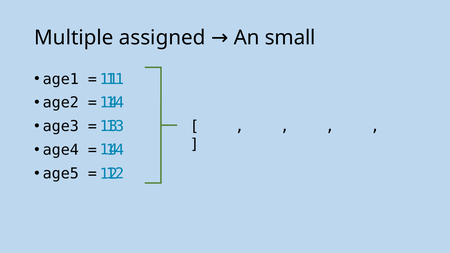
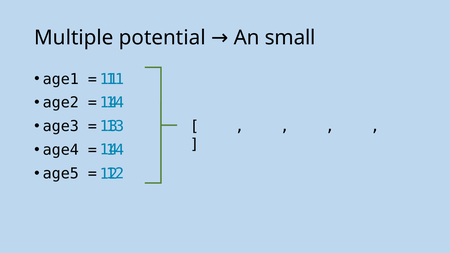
assigned: assigned -> potential (162, 38)
